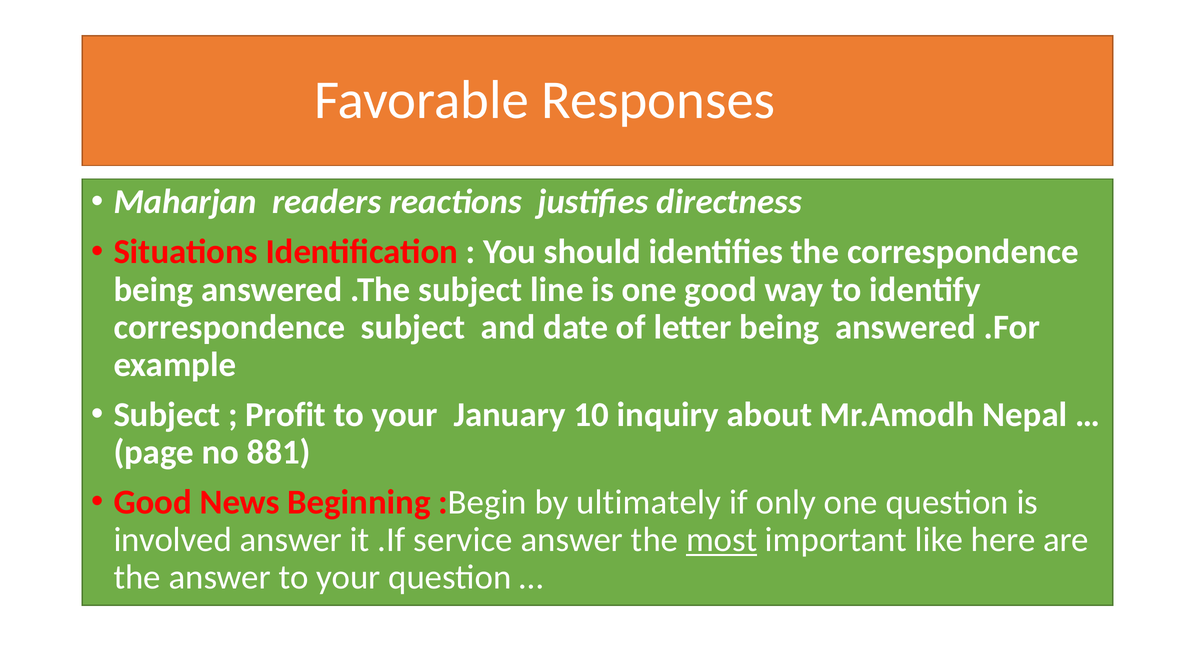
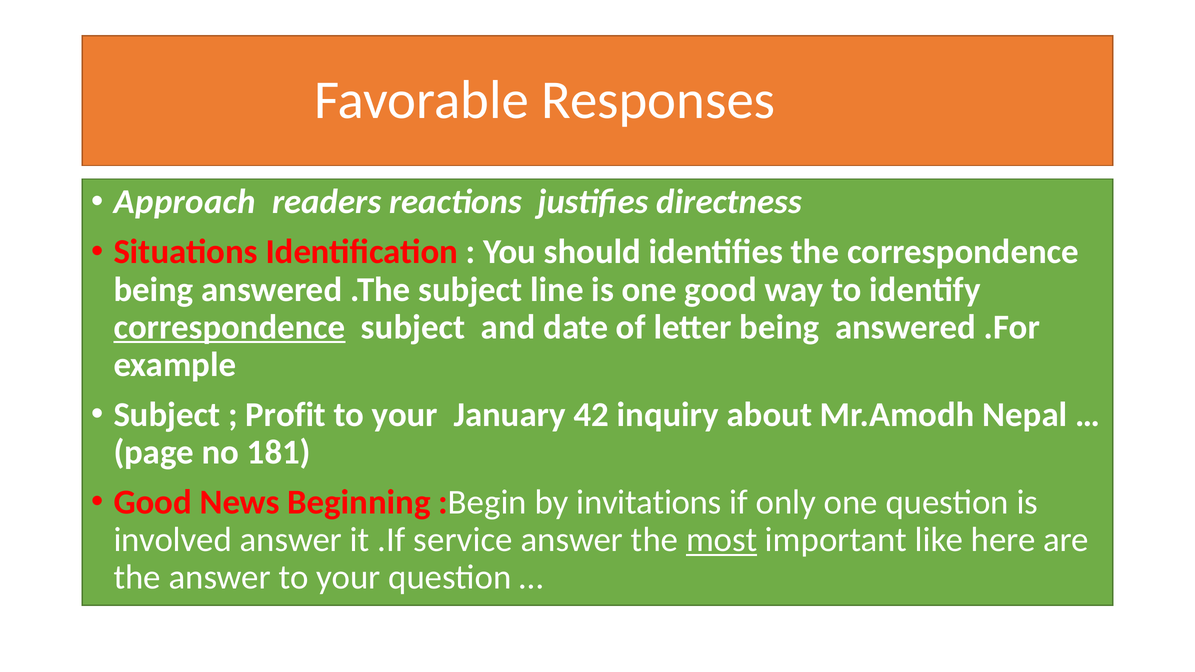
Maharjan: Maharjan -> Approach (185, 202)
correspondence underline: none -> present (229, 327)
10: 10 -> 42 (591, 415)
881: 881 -> 181 (279, 452)
ultimately: ultimately -> invitations (649, 502)
